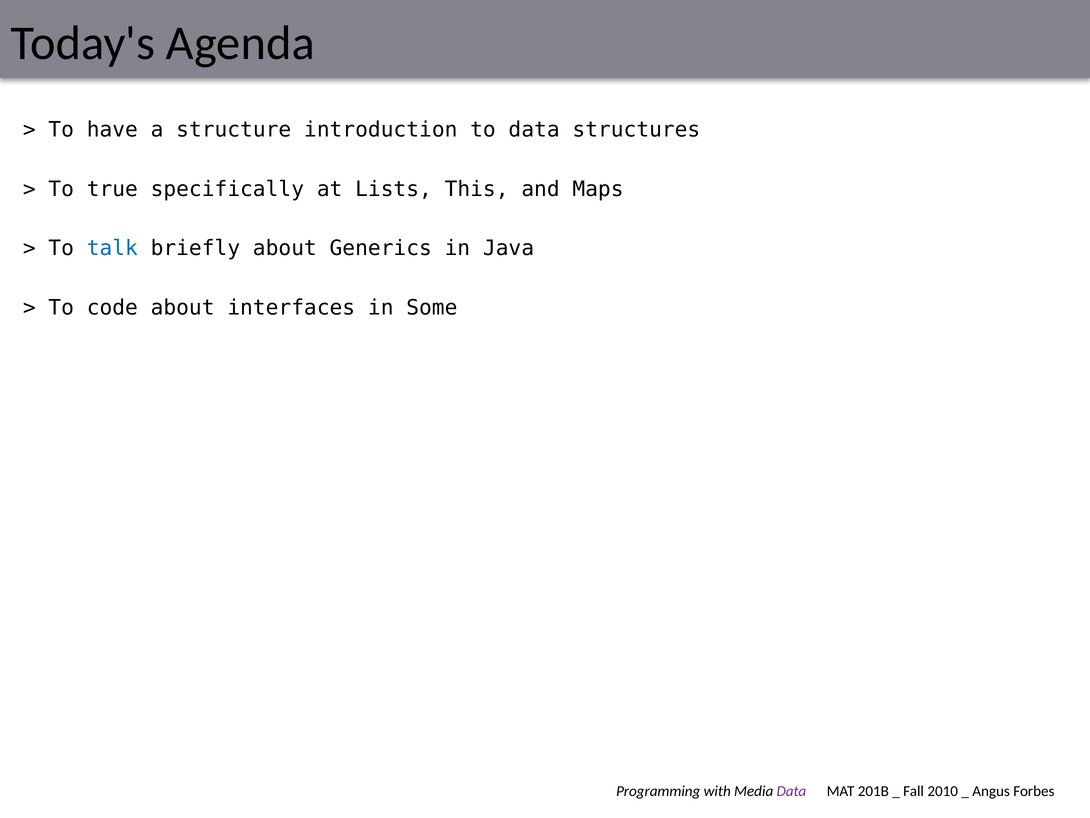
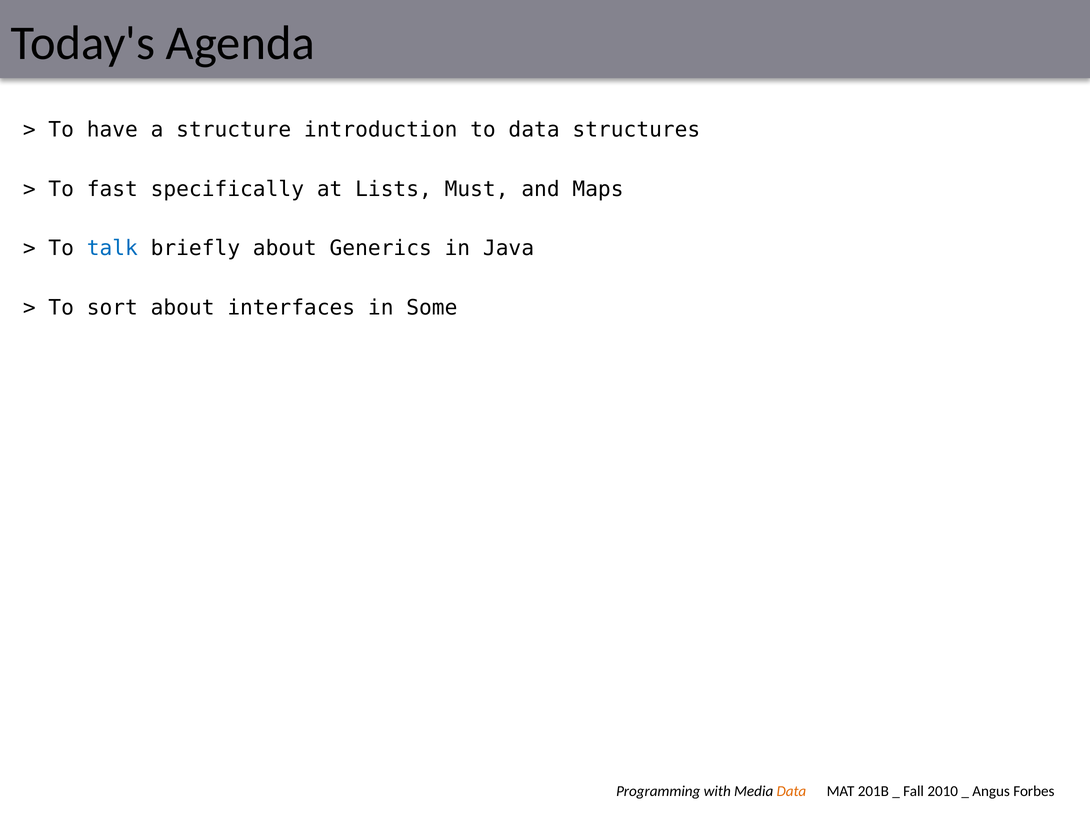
true: true -> fast (112, 189)
This: This -> Must (477, 189)
code: code -> sort (112, 308)
Data colour: purple -> orange (791, 791)
